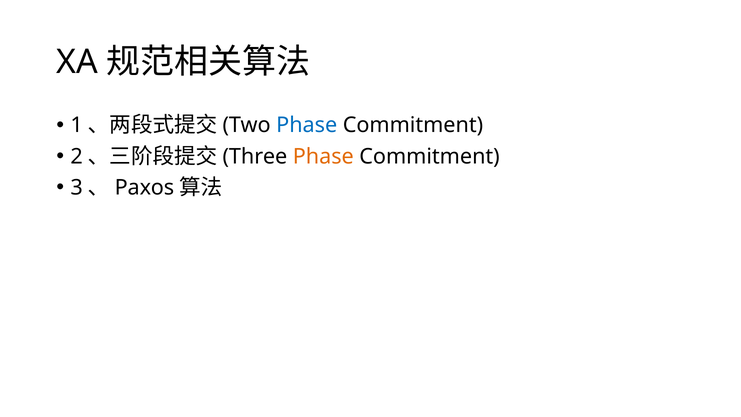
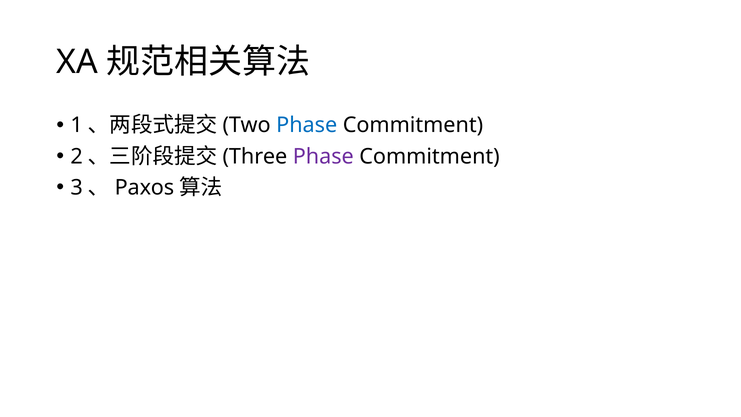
Phase colour: orange -> purple (323, 156)
